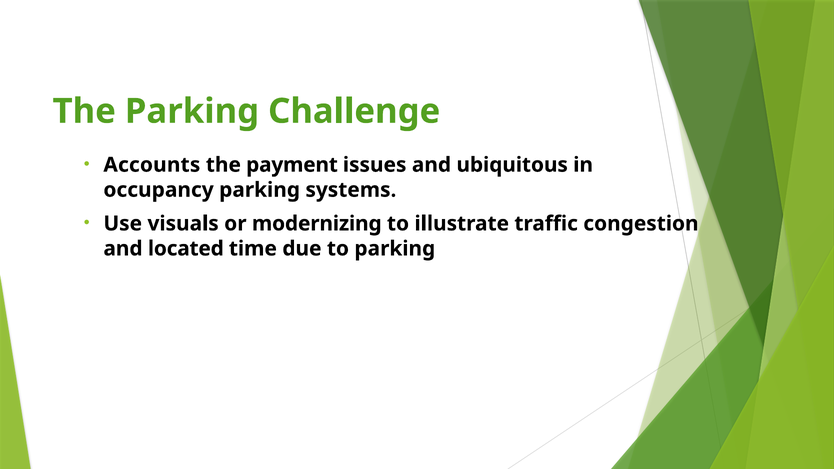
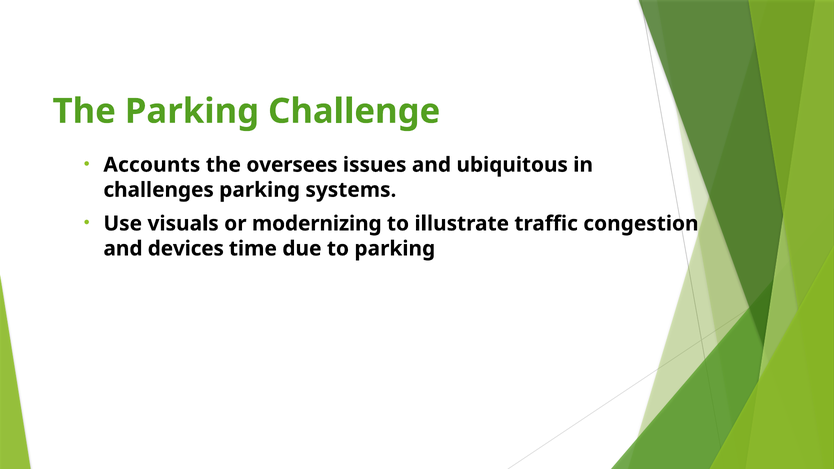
payment: payment -> oversees (292, 165)
occupancy: occupancy -> challenges (159, 190)
located: located -> devices (186, 249)
